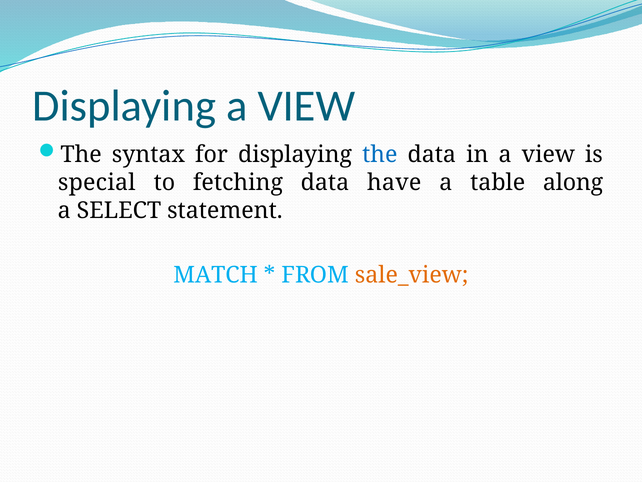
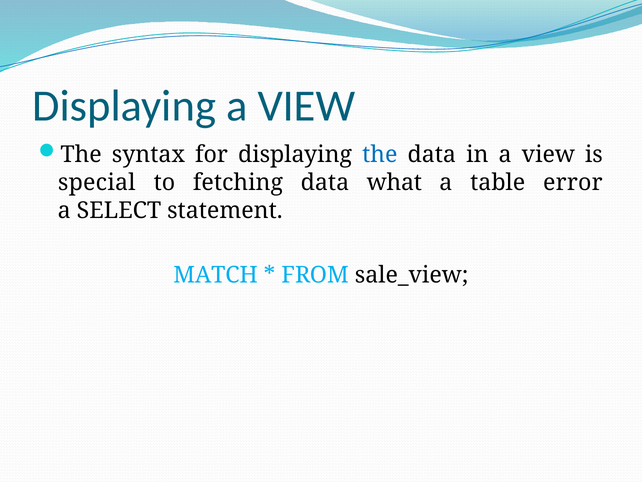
have: have -> what (394, 182)
along: along -> error (573, 182)
sale_view colour: orange -> black (412, 275)
